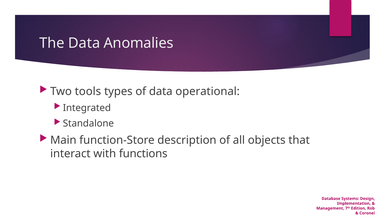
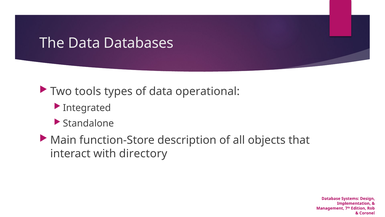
Anomalies: Anomalies -> Databases (139, 43)
functions: functions -> directory (143, 153)
